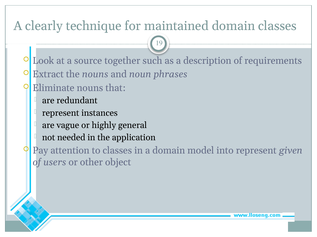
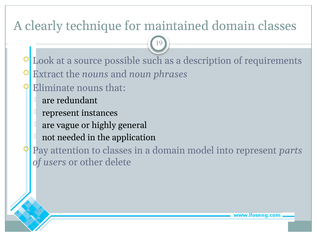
together: together -> possible (122, 61)
given: given -> parts (291, 151)
object: object -> delete (118, 163)
